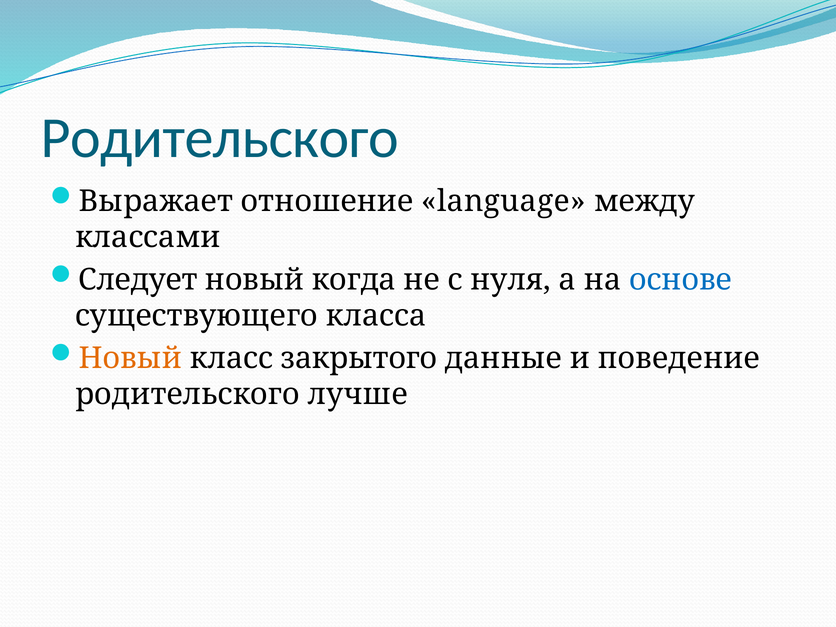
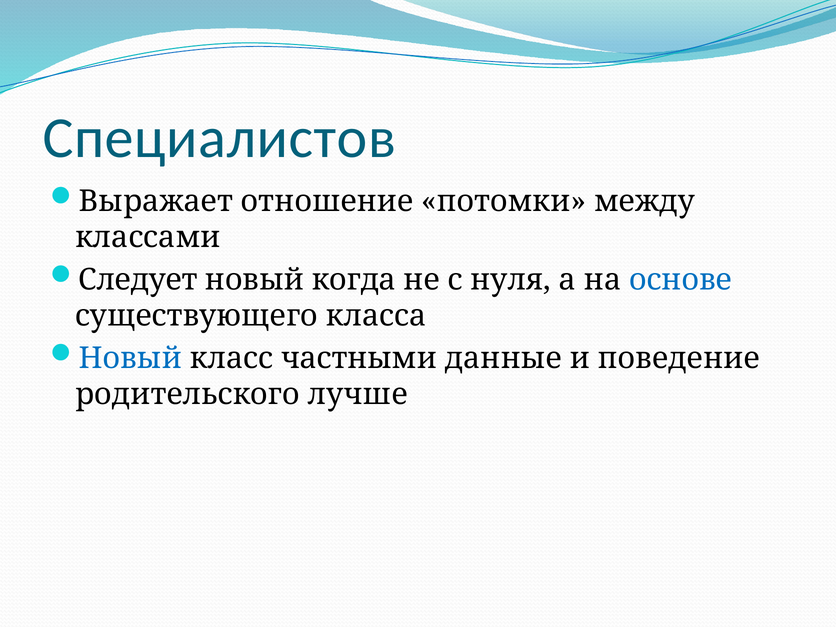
Родительского: Родительского -> Специалистов (219, 138)
language: language -> потомки (504, 201)
Новый colour: orange -> blue (130, 358)
закрытого: закрытого -> частными (359, 358)
